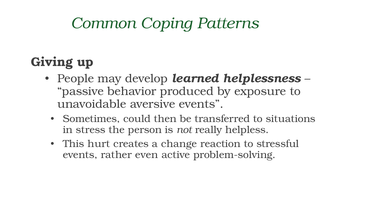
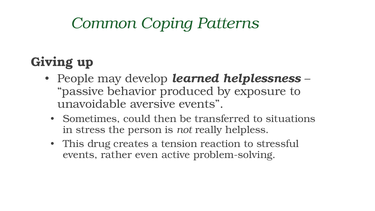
hurt: hurt -> drug (99, 144)
change: change -> tension (179, 144)
